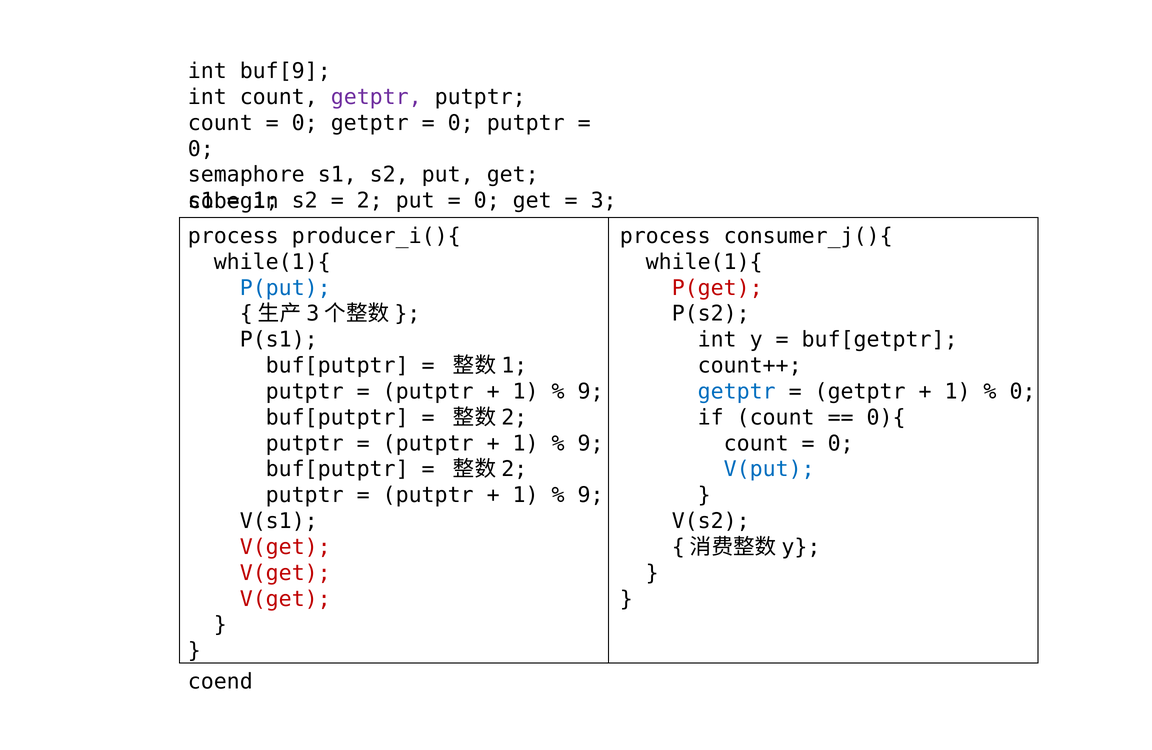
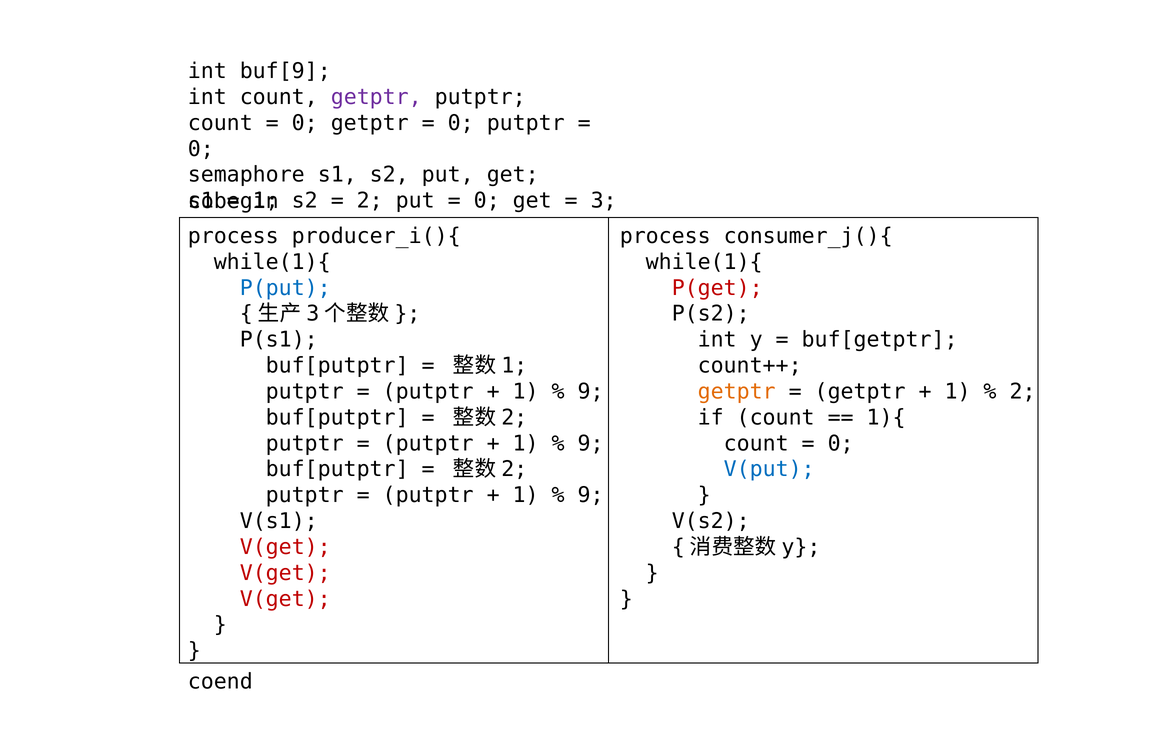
getptr colour: blue -> orange (737, 392)
0: 0 -> 2 (1023, 392)
0){: 0){ -> 1){ (886, 417)
